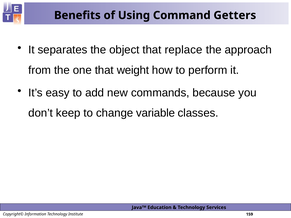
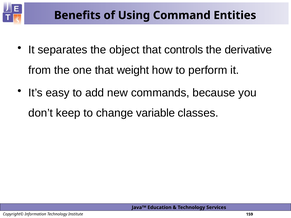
Getters: Getters -> Entities (235, 15)
replace: replace -> controls (184, 50)
approach: approach -> derivative (248, 50)
